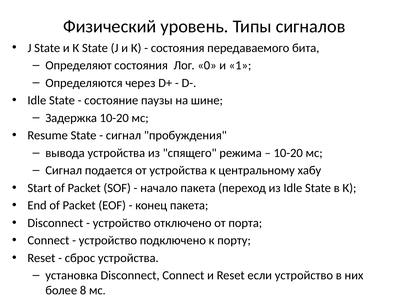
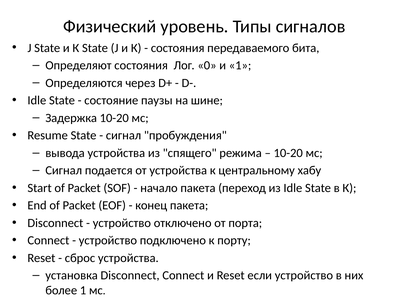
более 8: 8 -> 1 (83, 290)
